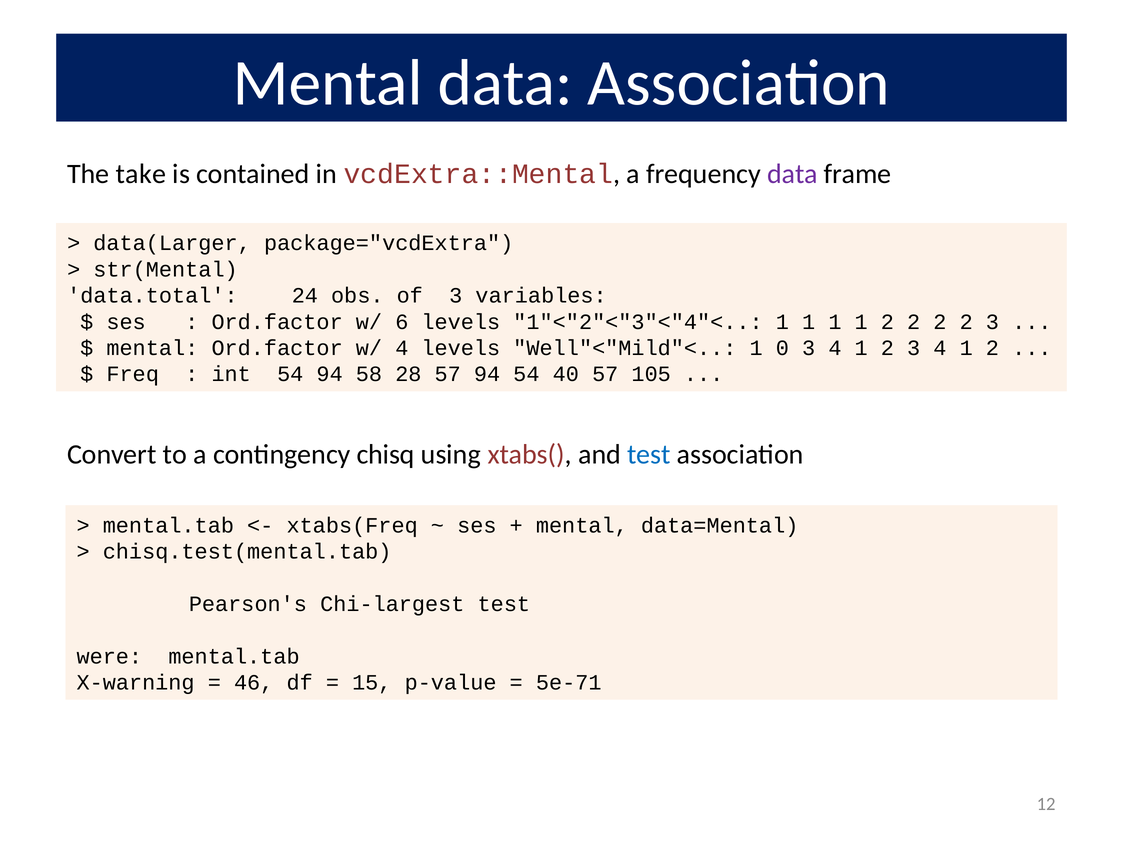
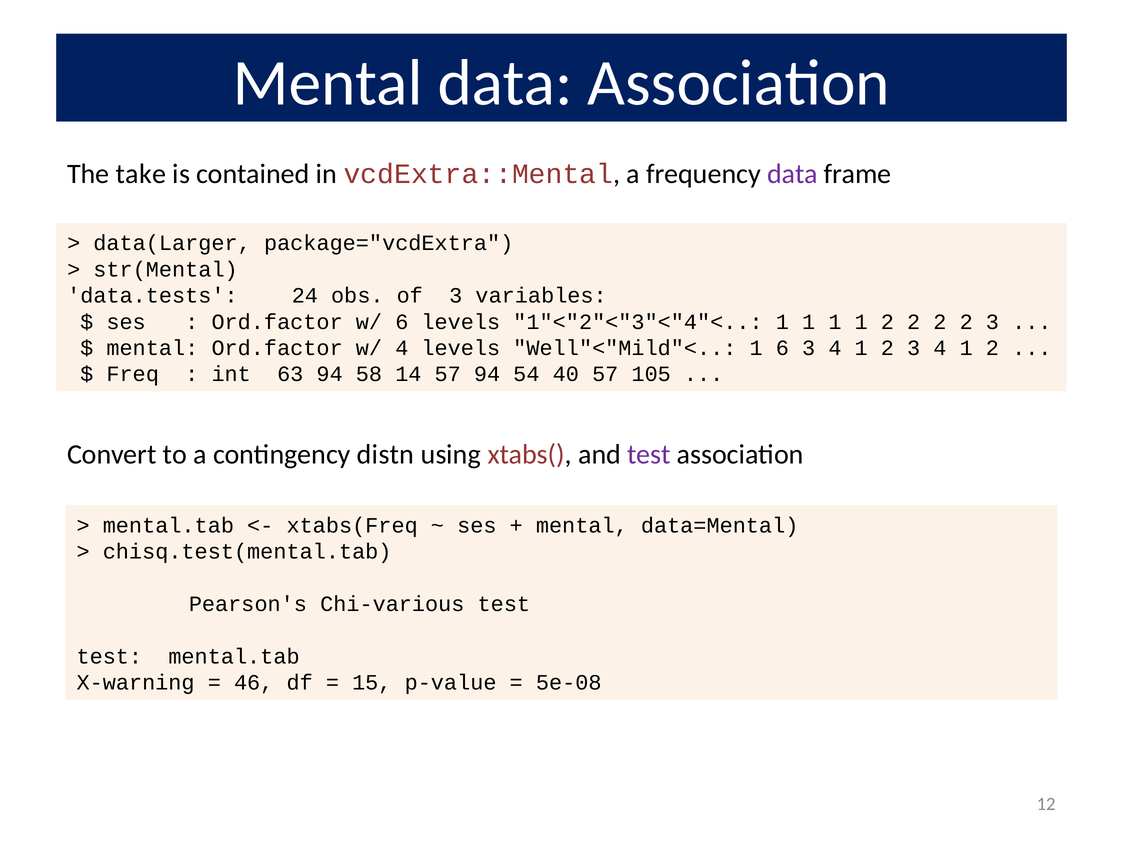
data.total: data.total -> data.tests (152, 296)
1 0: 0 -> 6 (782, 348)
int 54: 54 -> 63 (290, 374)
28: 28 -> 14 (408, 374)
chisq: chisq -> distn (385, 455)
test colour: blue -> purple (649, 455)
Chi-largest: Chi-largest -> Chi-various (392, 604)
were: were -> test (109, 657)
5e-71: 5e-71 -> 5e-08 (569, 683)
